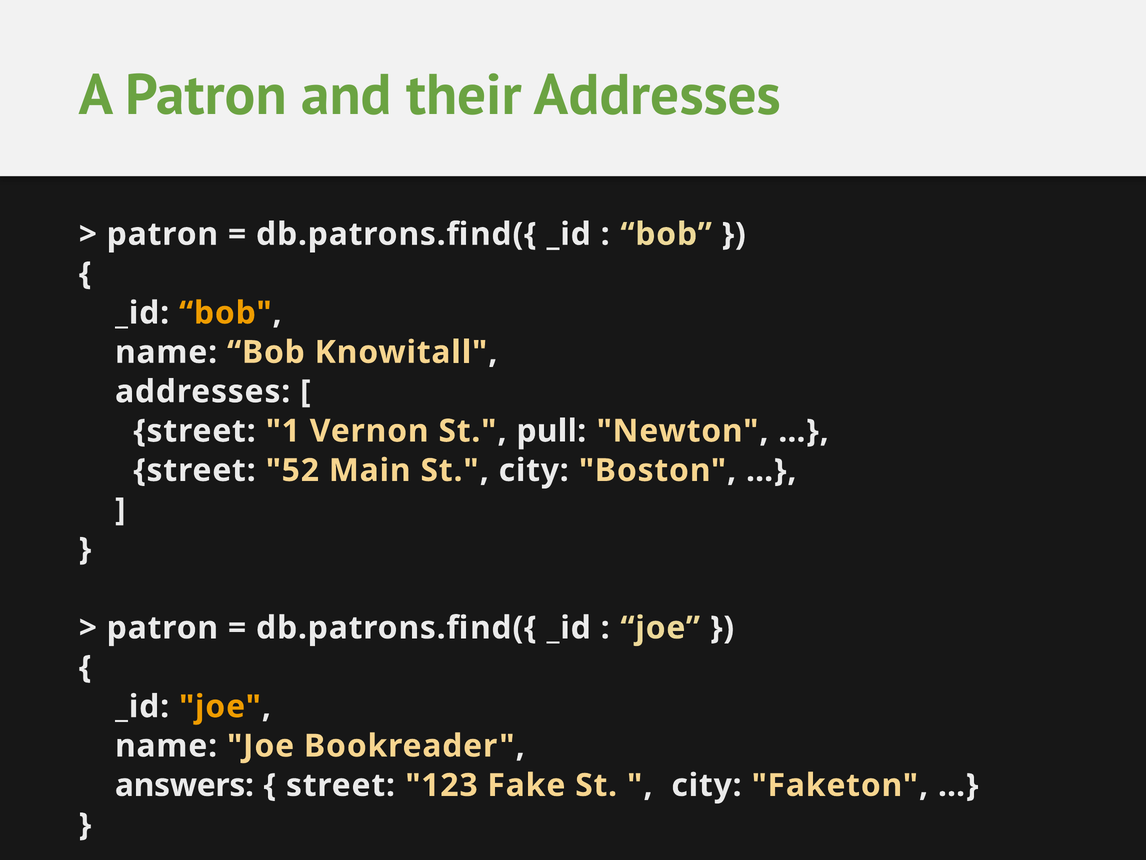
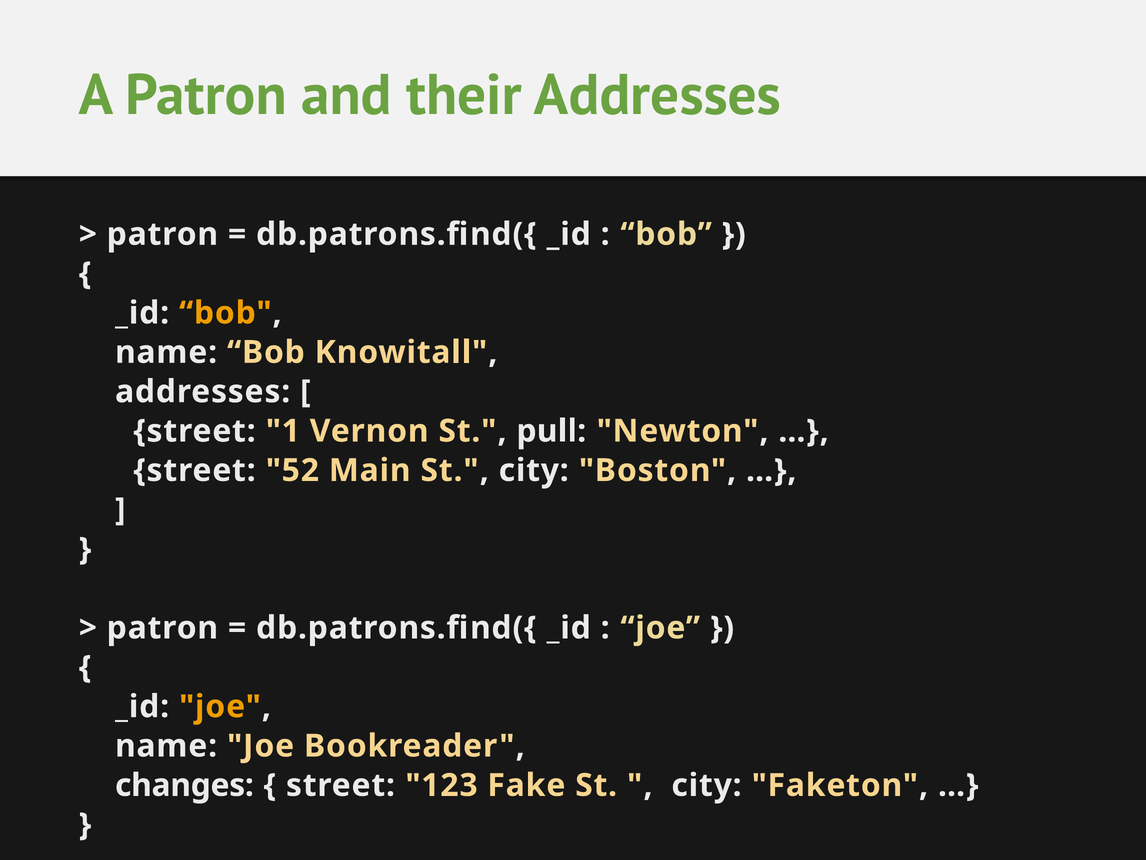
answers: answers -> changes (184, 785)
